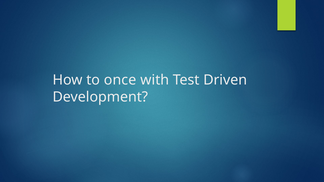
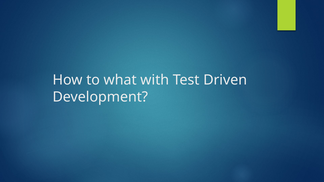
once: once -> what (120, 80)
